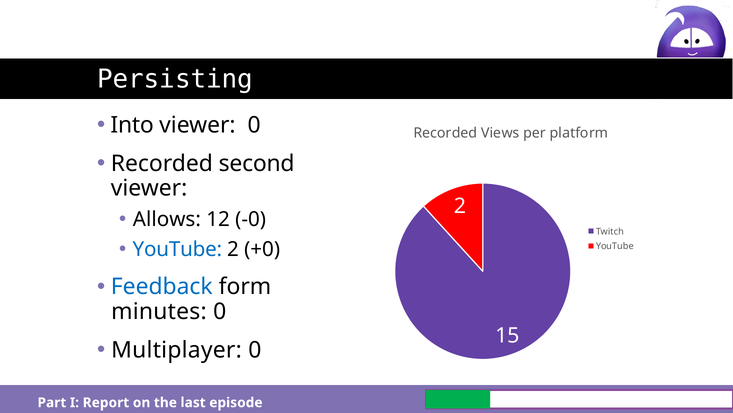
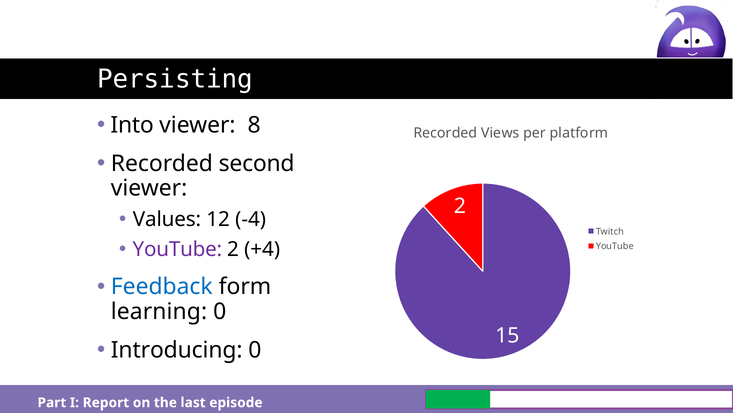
viewer 0: 0 -> 8 (254, 125)
Allows: Allows -> Values (167, 219)
-0: -0 -> -4 (251, 219)
YouTube colour: blue -> purple (177, 249)
+0: +0 -> +4 (262, 249)
minutes: minutes -> learning (159, 311)
Multiplayer: Multiplayer -> Introducing (177, 350)
